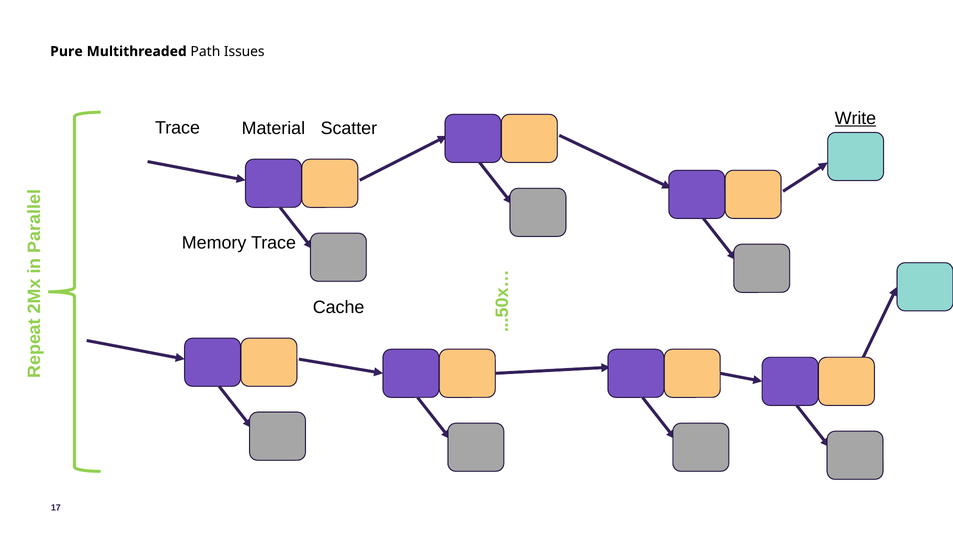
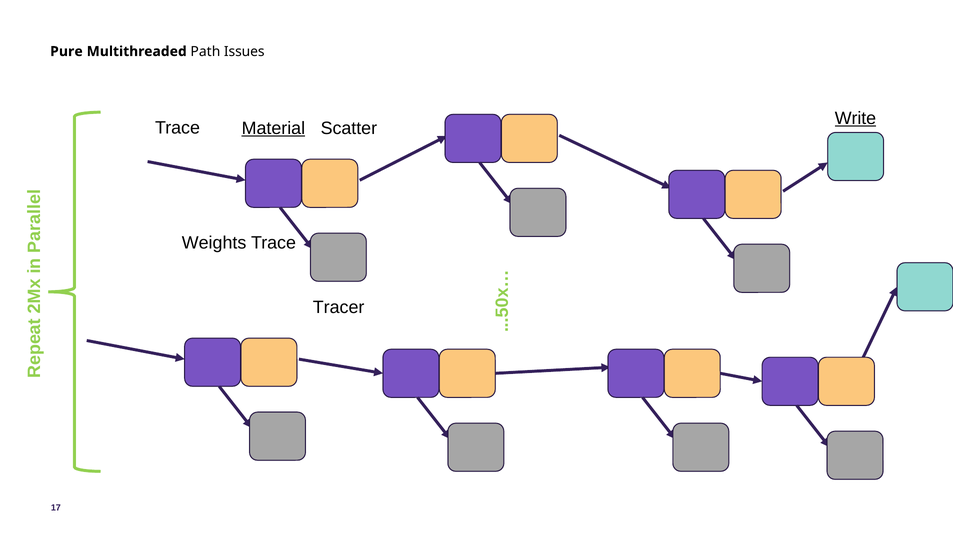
Material underline: none -> present (273, 128)
Memory: Memory -> Weights (214, 243)
Cache: Cache -> Tracer (339, 308)
